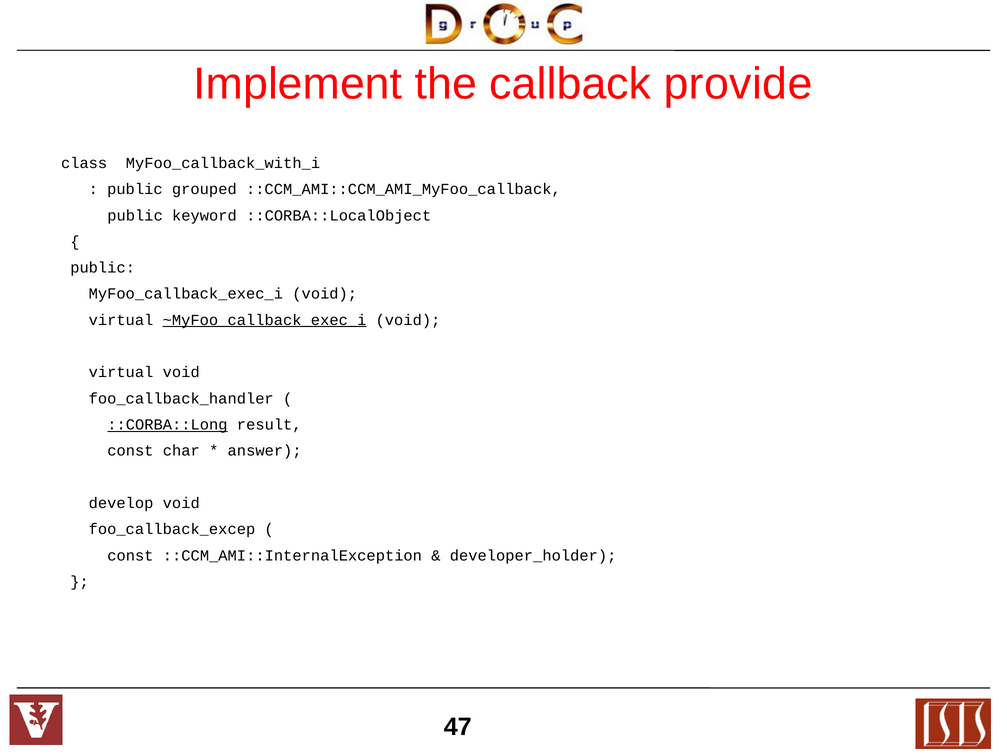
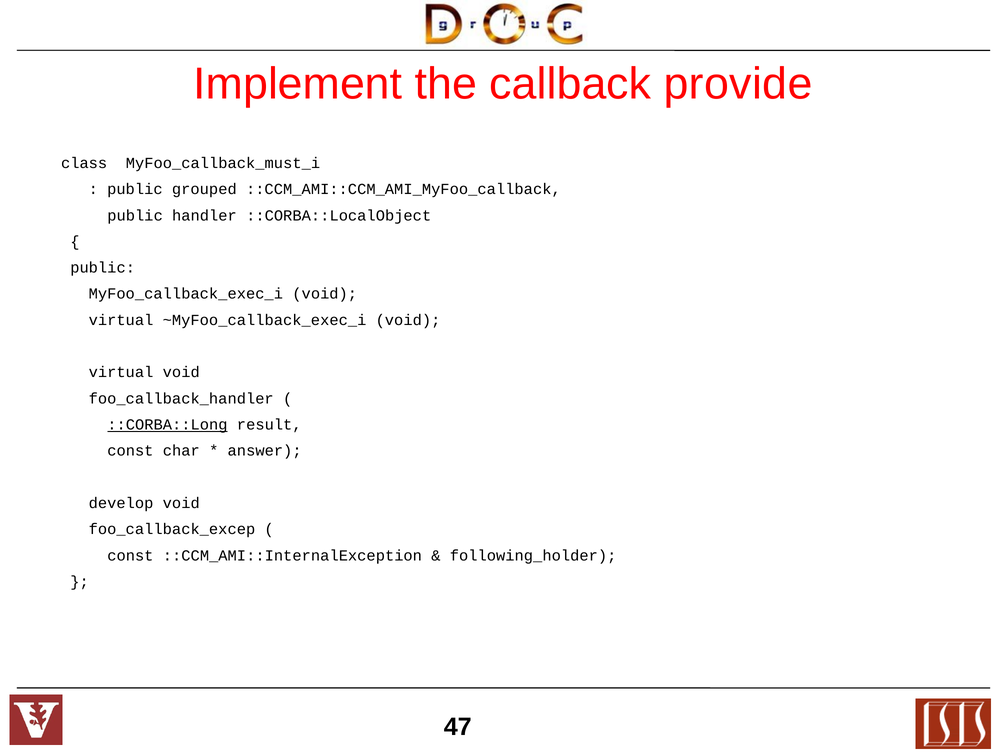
MyFoo_callback_with_i: MyFoo_callback_with_i -> MyFoo_callback_must_i (223, 163)
keyword: keyword -> handler (204, 216)
~MyFoo_callback_exec_i underline: present -> none (265, 320)
developer_holder: developer_holder -> following_holder (533, 556)
